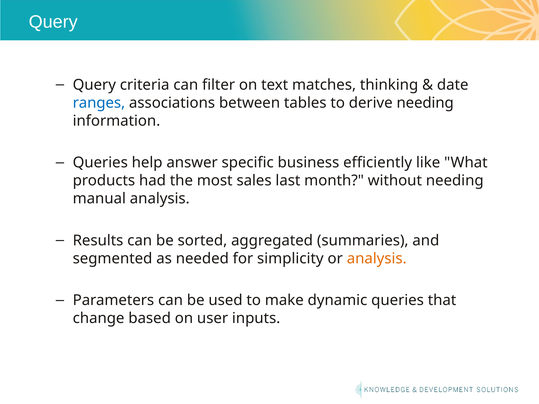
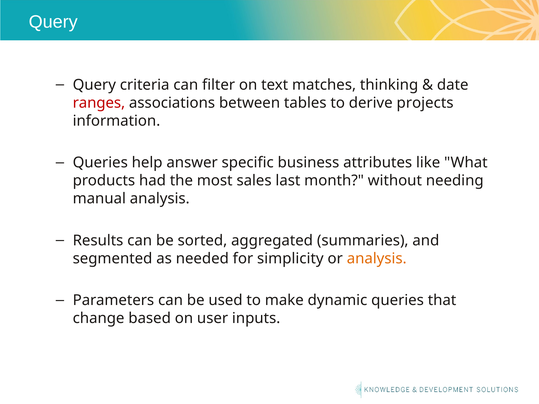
ranges colour: blue -> red (99, 103)
derive needing: needing -> projects (425, 103)
efficiently: efficiently -> attributes (378, 163)
